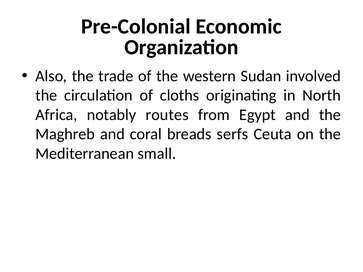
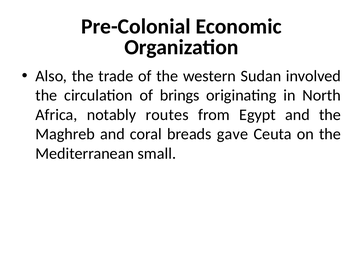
cloths: cloths -> brings (180, 96)
serfs: serfs -> gave (232, 134)
